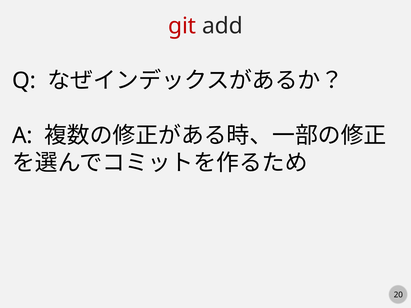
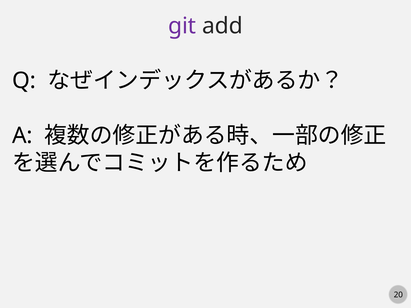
git colour: red -> purple (182, 26)
